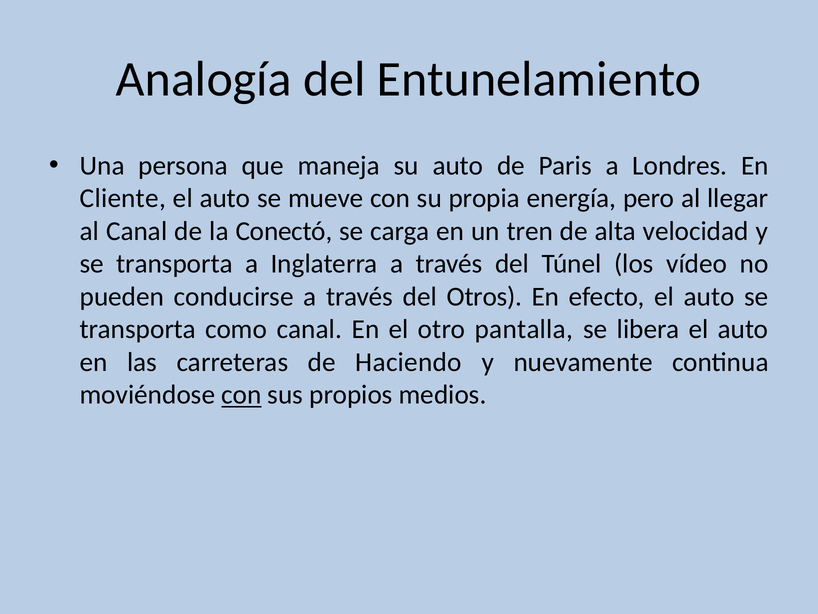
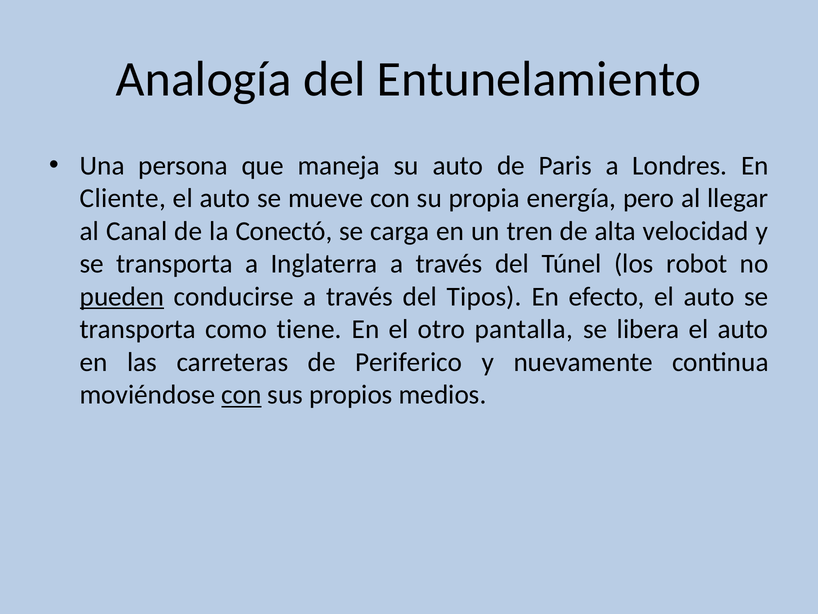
vídeo: vídeo -> robot (697, 264)
pueden underline: none -> present (122, 296)
Otros: Otros -> Tipos (484, 296)
como canal: canal -> tiene (309, 329)
Haciendo: Haciendo -> Periferico (409, 362)
